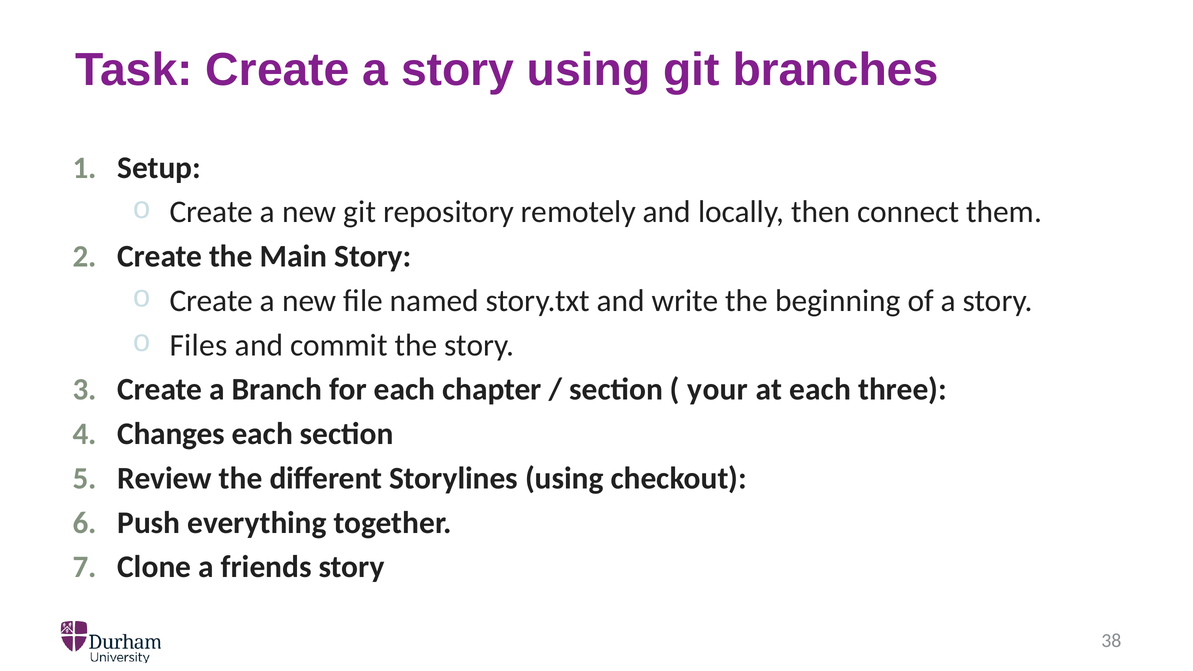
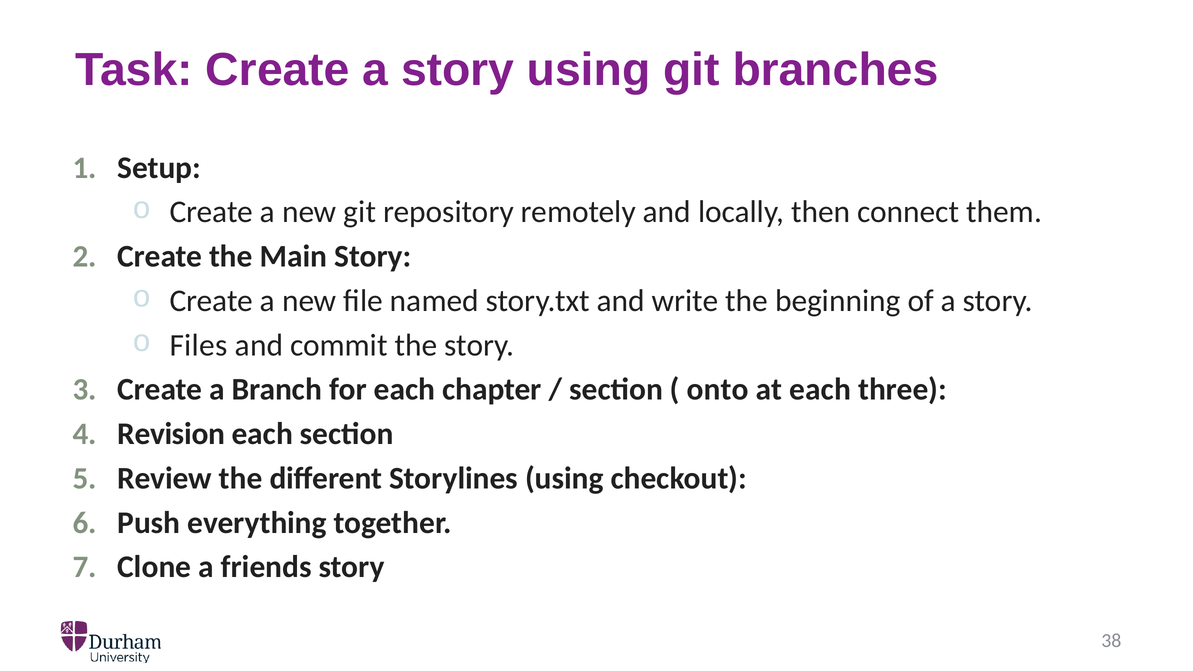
your: your -> onto (718, 390)
Changes: Changes -> Revision (171, 434)
